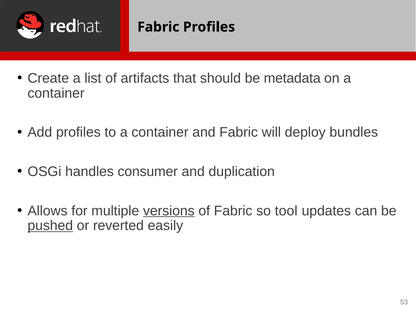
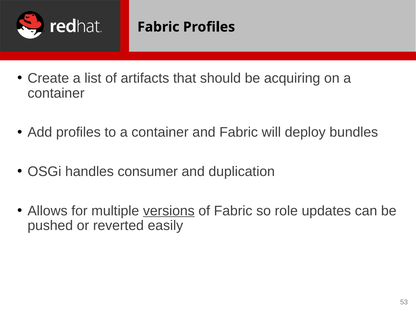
metadata: metadata -> acquiring (292, 78)
tool: tool -> role (286, 211)
pushed underline: present -> none (50, 226)
